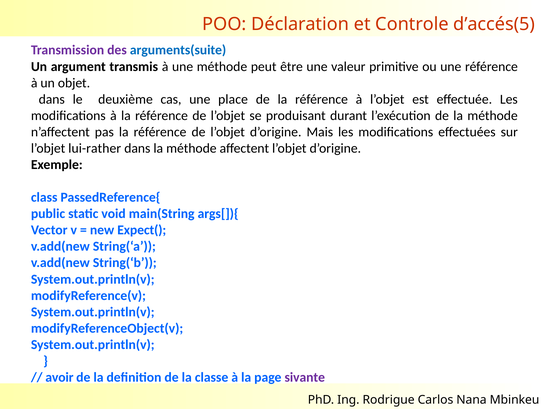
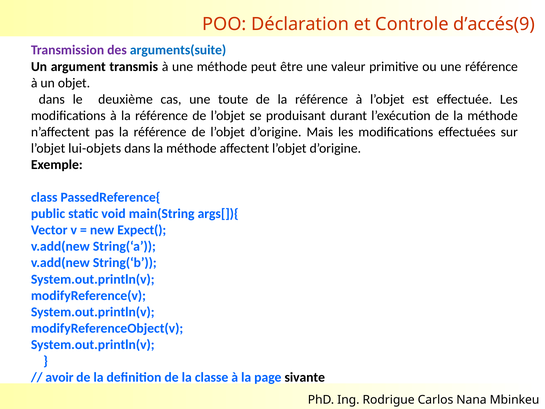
d’accés(5: d’accés(5 -> d’accés(9 (494, 24)
place: place -> toute (233, 99)
lui-rather: lui-rather -> lui-objets (95, 148)
sivante colour: purple -> black (305, 377)
